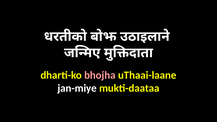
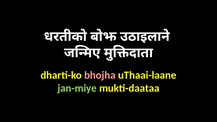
jan-miye colour: white -> light green (77, 88)
